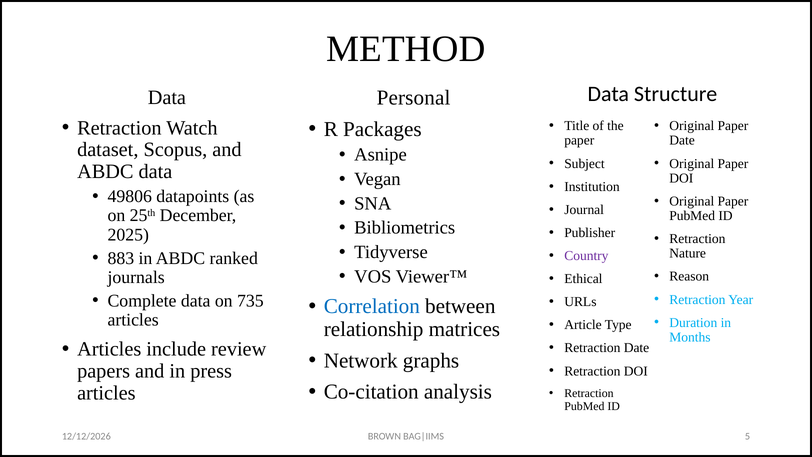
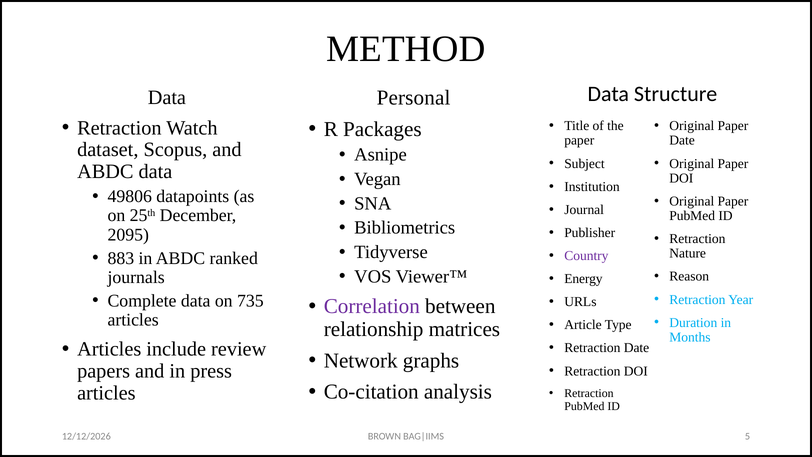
2025: 2025 -> 2095 (128, 235)
Ethical: Ethical -> Energy (583, 279)
Correlation colour: blue -> purple (372, 306)
